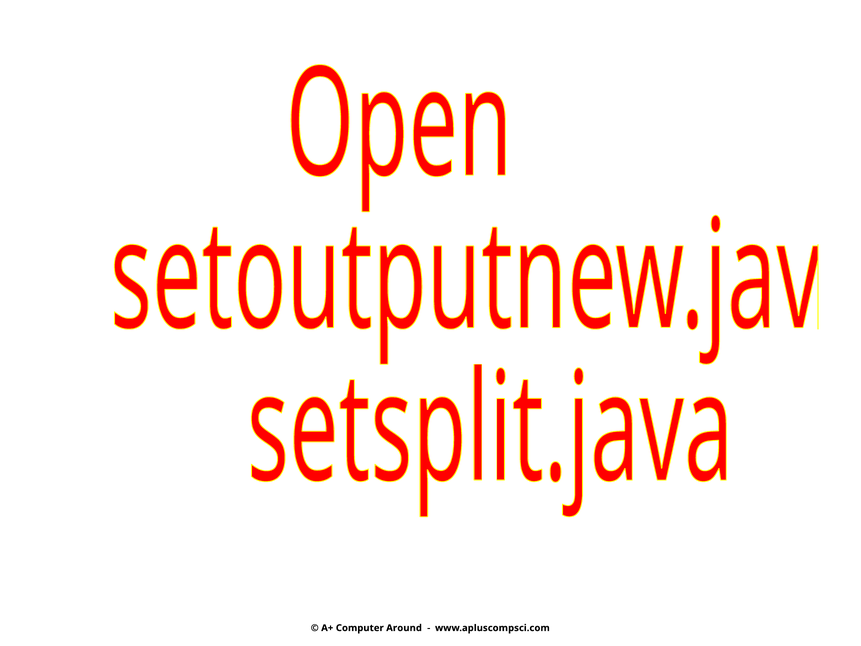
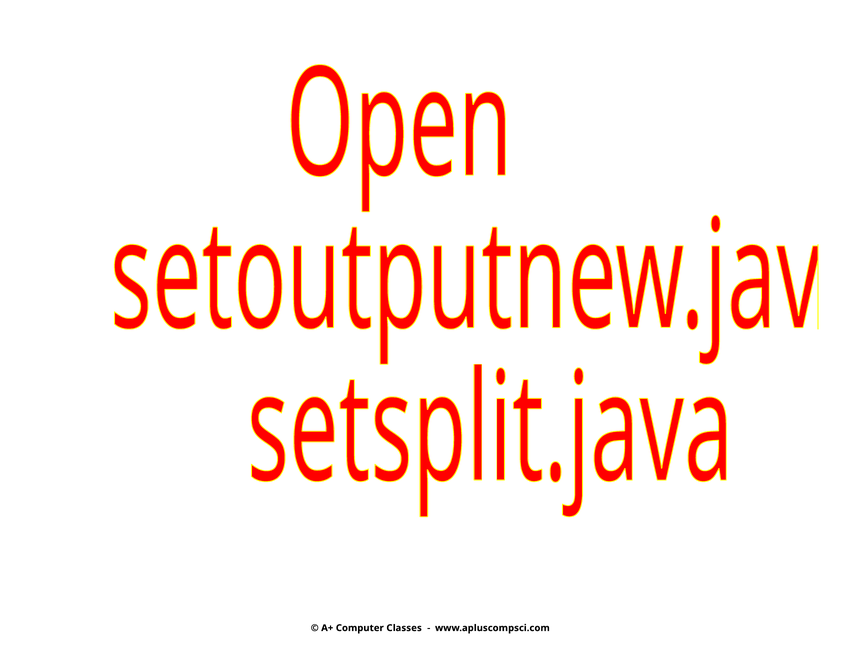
Around: Around -> Classes (404, 628)
